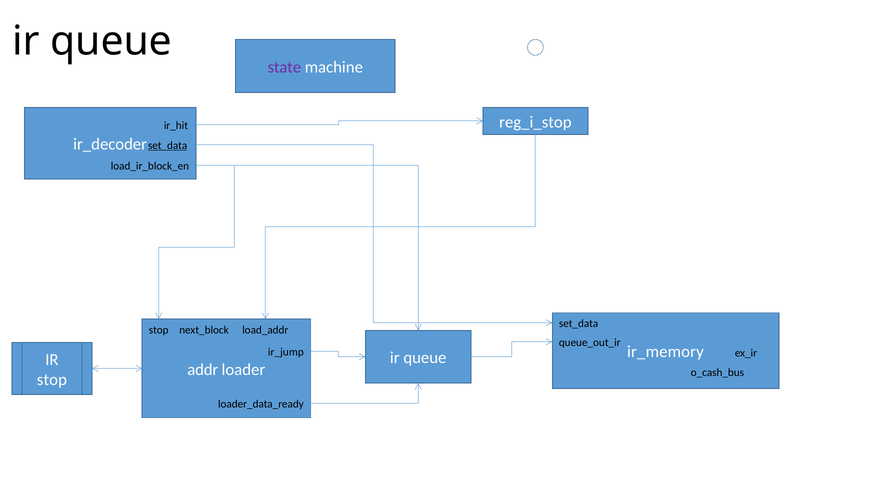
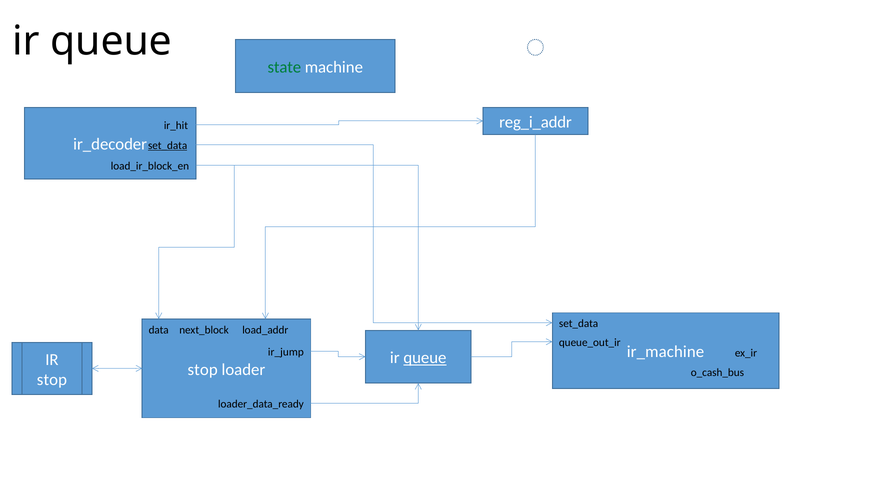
state colour: purple -> green (284, 67)
reg_i_stop: reg_i_stop -> reg_i_addr (535, 122)
stop: stop -> data (159, 330)
ir_memory: ir_memory -> ir_machine (665, 352)
queue underline: none -> present (425, 358)
addr: addr -> stop (203, 369)
